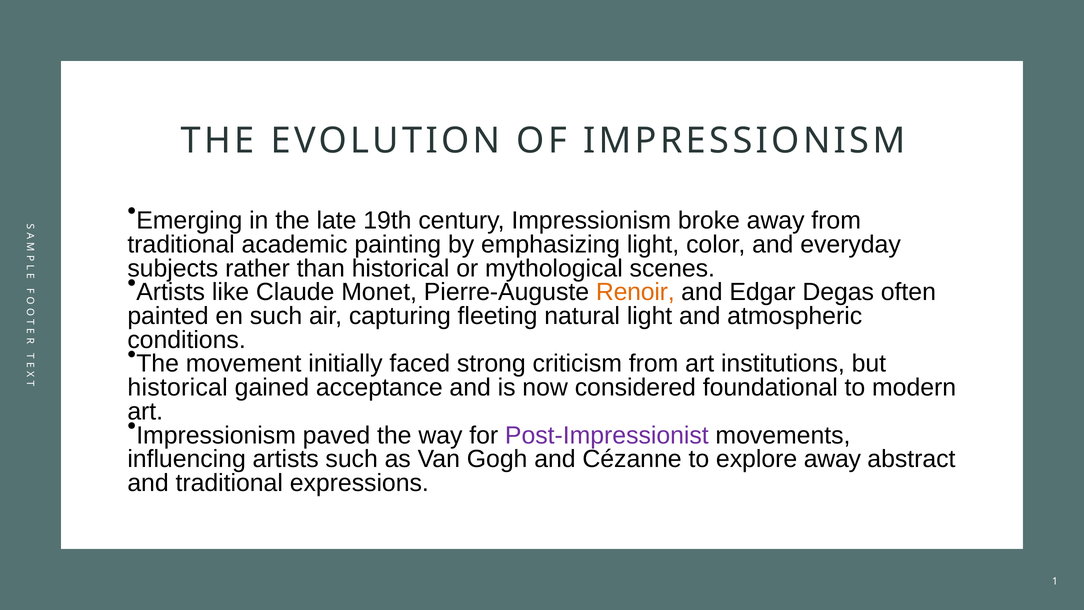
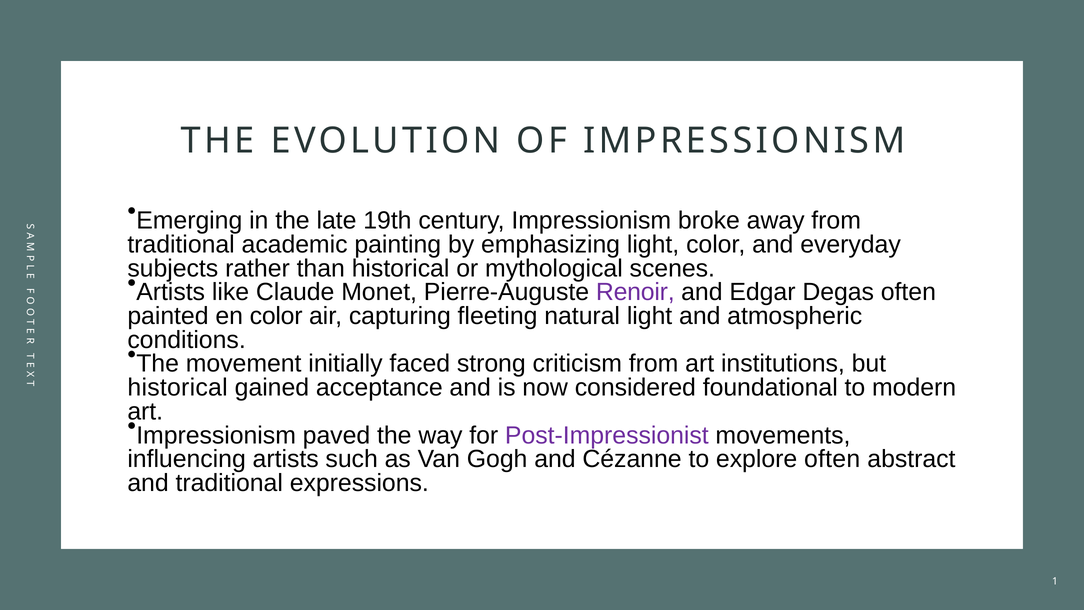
Renoir colour: orange -> purple (635, 292)
en such: such -> color (276, 316)
explore away: away -> often (832, 459)
